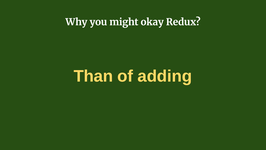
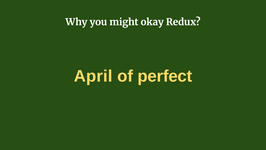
Than: Than -> April (93, 76)
adding: adding -> perfect (165, 76)
